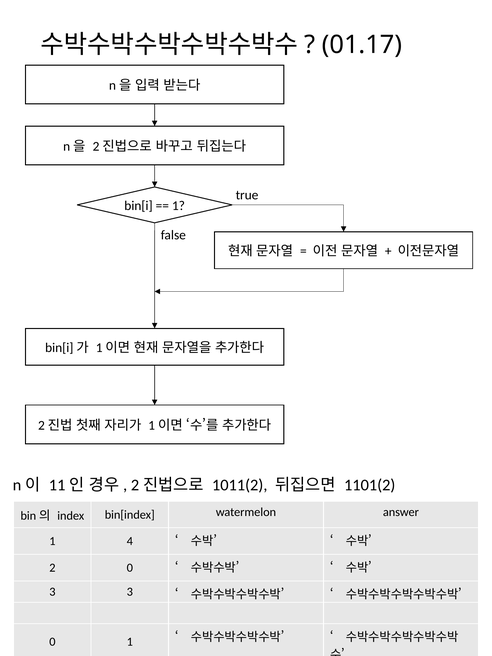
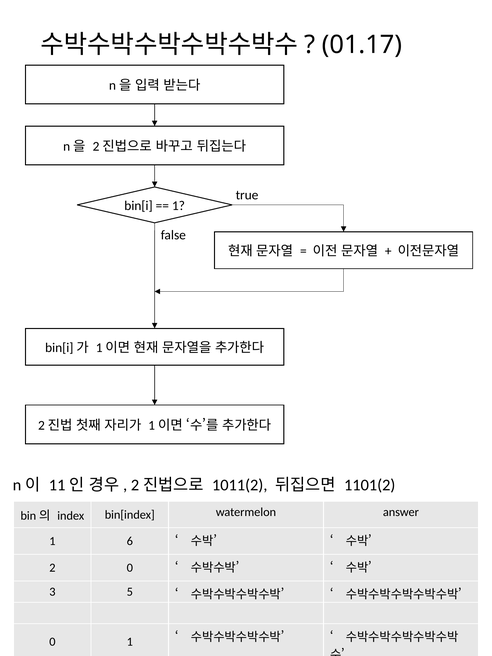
4: 4 -> 6 (130, 541)
3 3: 3 -> 5 (130, 592)
